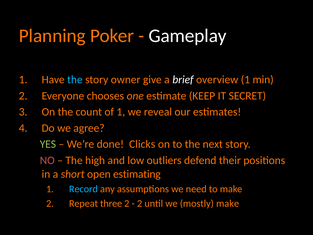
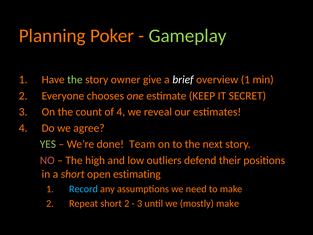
Gameplay colour: white -> light green (188, 36)
the colour: light blue -> light green (75, 80)
of 1: 1 -> 4 (121, 112)
Clicks: Clicks -> Team (142, 144)
Repeat three: three -> short (111, 203)
2: 2 -> 3 (140, 203)
